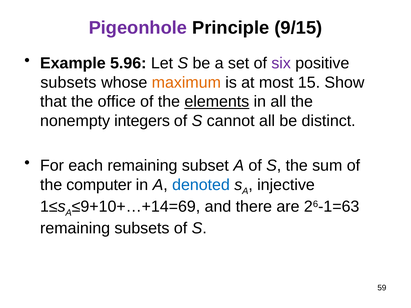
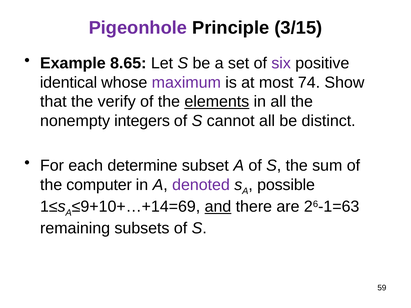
9/15: 9/15 -> 3/15 (298, 28)
5.96: 5.96 -> 8.65 (128, 63)
subsets: subsets -> identical (69, 83)
maximum colour: orange -> purple (186, 83)
15: 15 -> 74 (309, 83)
office: office -> verify (117, 102)
each remaining: remaining -> determine (142, 166)
denoted colour: blue -> purple (201, 185)
injective: injective -> possible (286, 185)
and underline: none -> present (218, 207)
